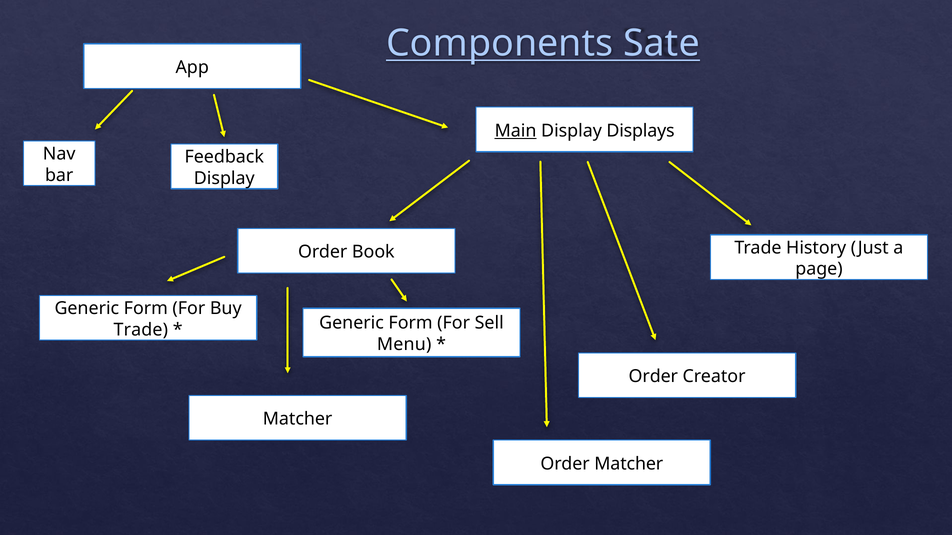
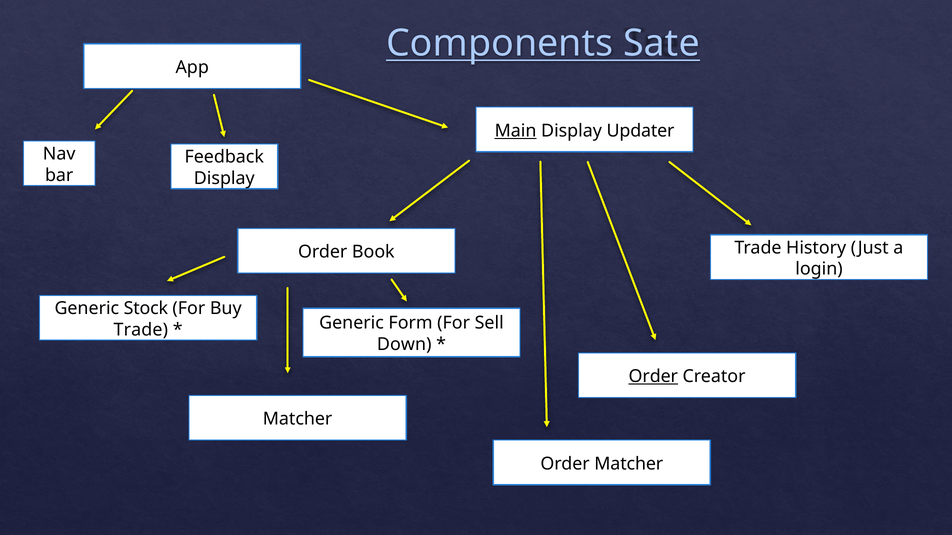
Displays: Displays -> Updater (641, 131)
page: page -> login (819, 269)
Form: Form -> Stock (146, 309)
Menu: Menu -> Down (404, 345)
Order underline: none -> present (653, 377)
